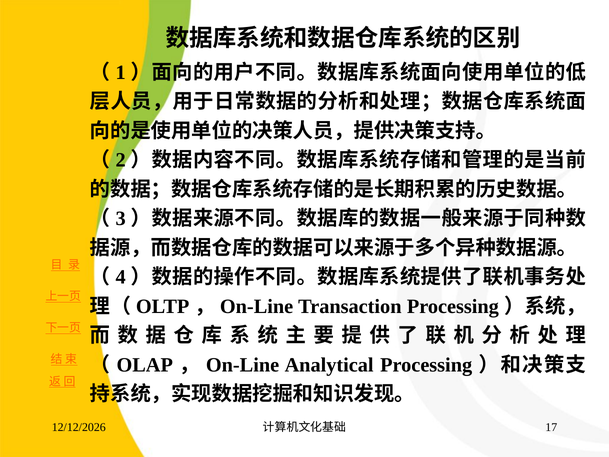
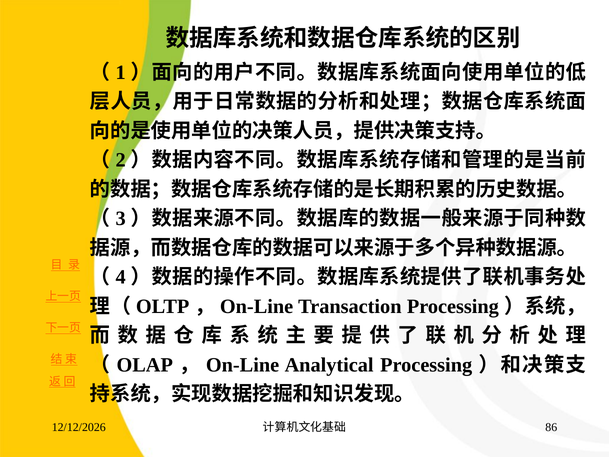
17: 17 -> 86 (551, 427)
